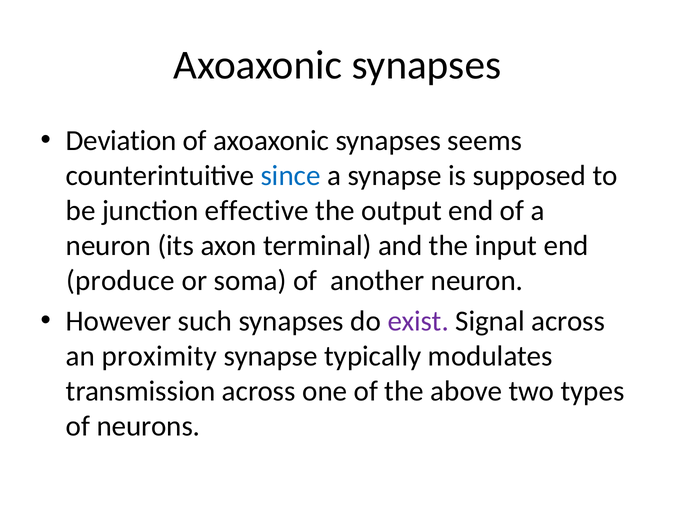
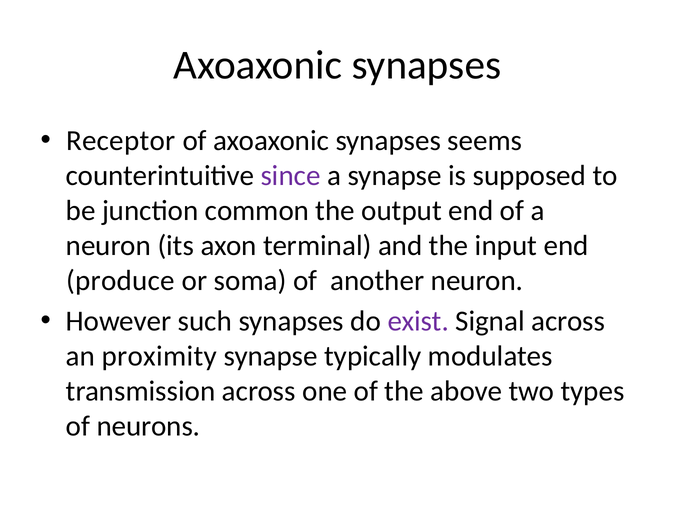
Deviation: Deviation -> Receptor (121, 141)
since colour: blue -> purple (291, 176)
effective: effective -> common (257, 211)
